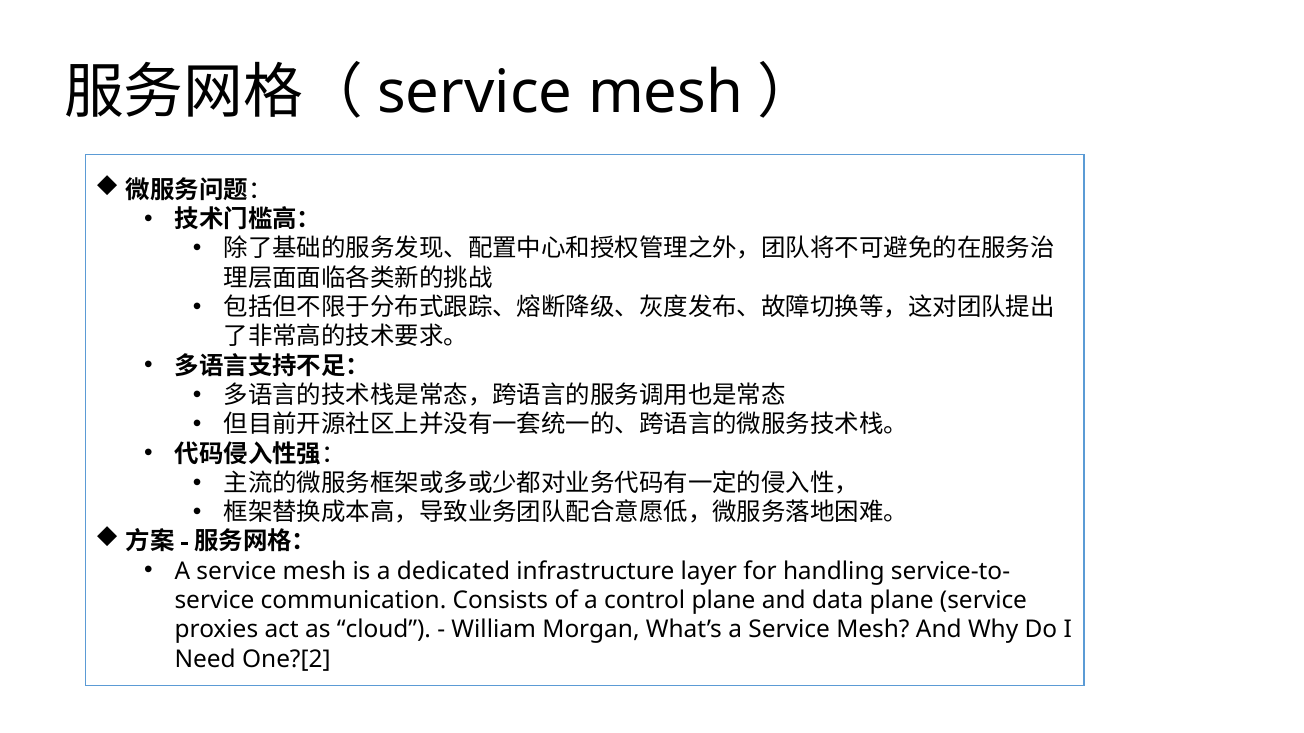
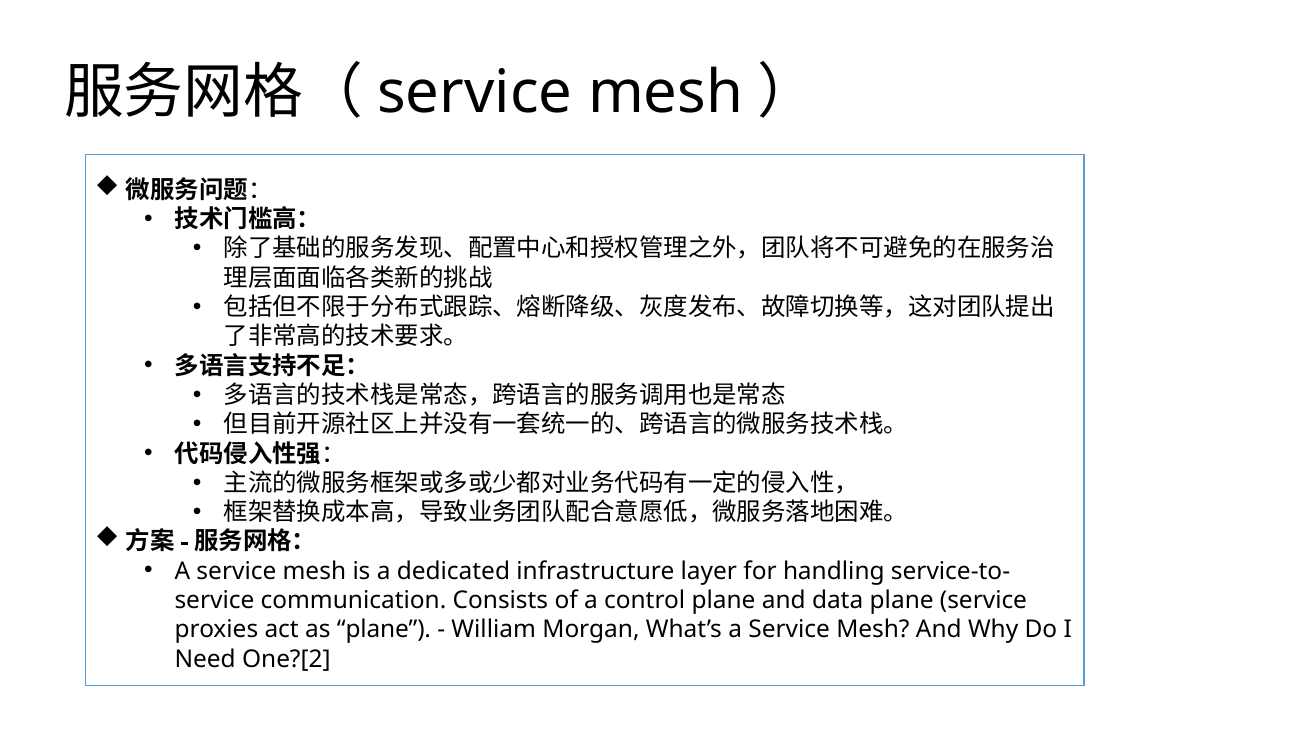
as cloud: cloud -> plane (384, 630)
